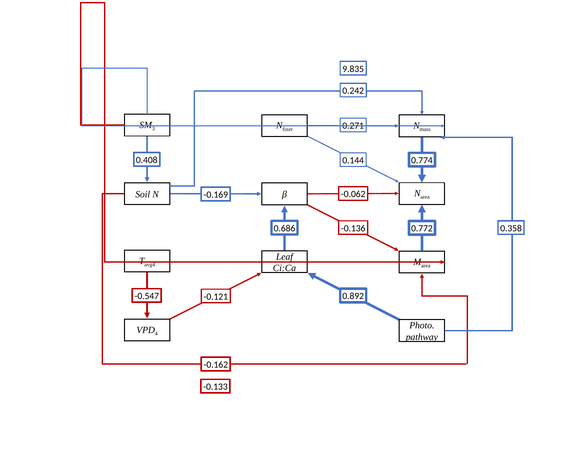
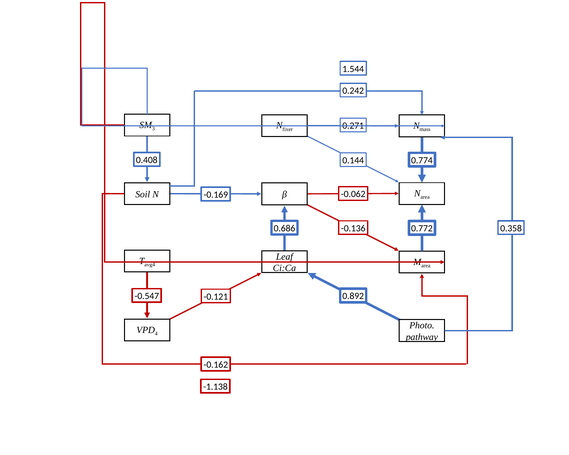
9.835: 9.835 -> 1.544 (353, 69)
-0.133: -0.133 -> -1.138 (215, 387)
